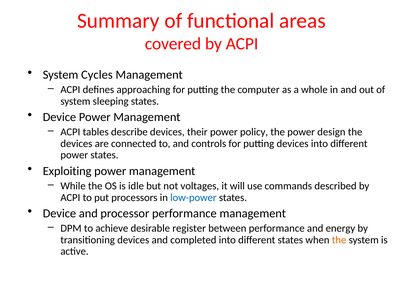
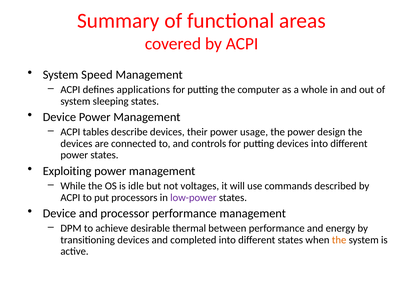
Cycles: Cycles -> Speed (97, 75)
approaching: approaching -> applications (143, 90)
policy: policy -> usage (254, 132)
low-power colour: blue -> purple (193, 198)
register: register -> thermal (189, 228)
